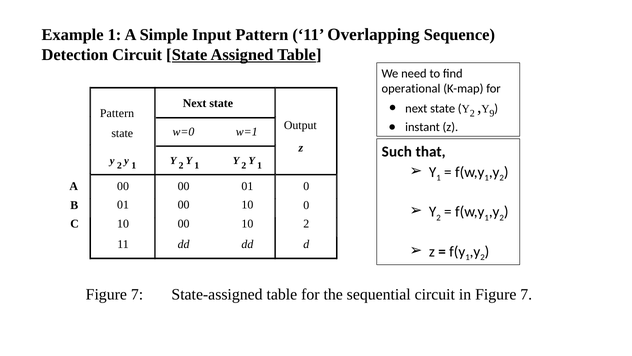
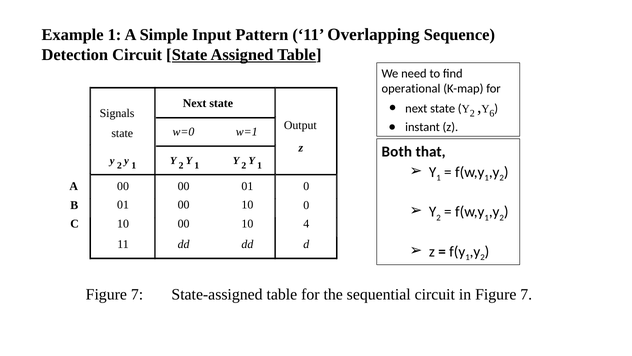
9: 9 -> 6 (492, 113)
Pattern: Pattern -> Signals (117, 113)
Such: Such -> Both (397, 151)
10 2: 2 -> 4 (306, 224)
